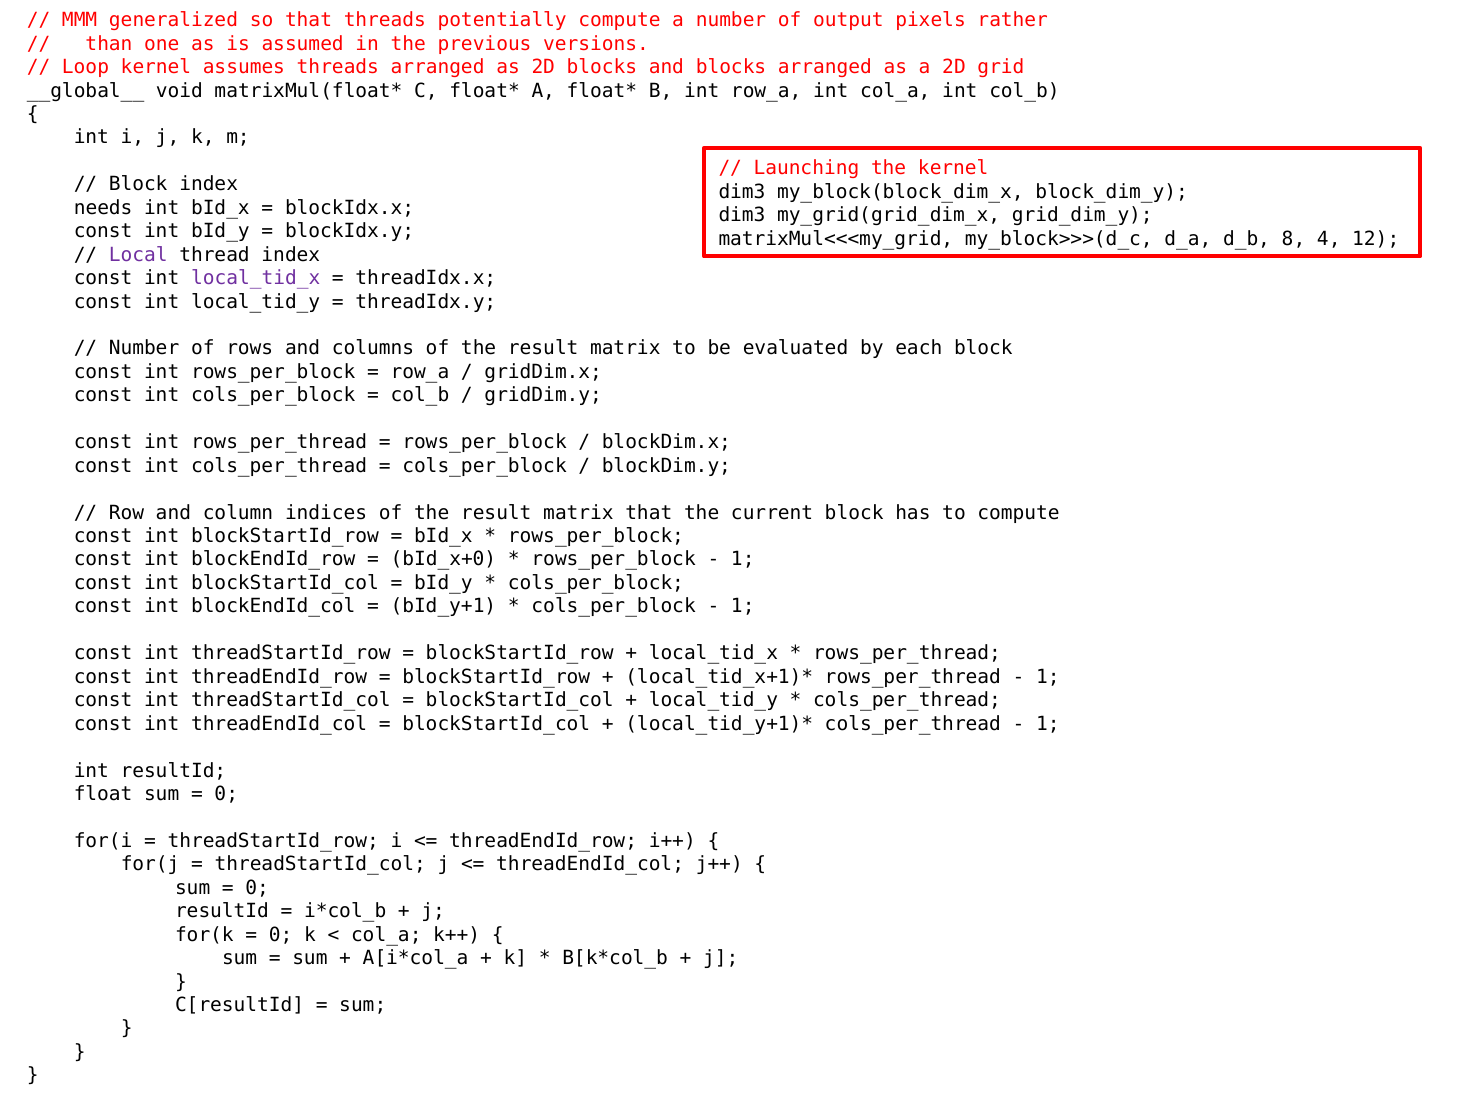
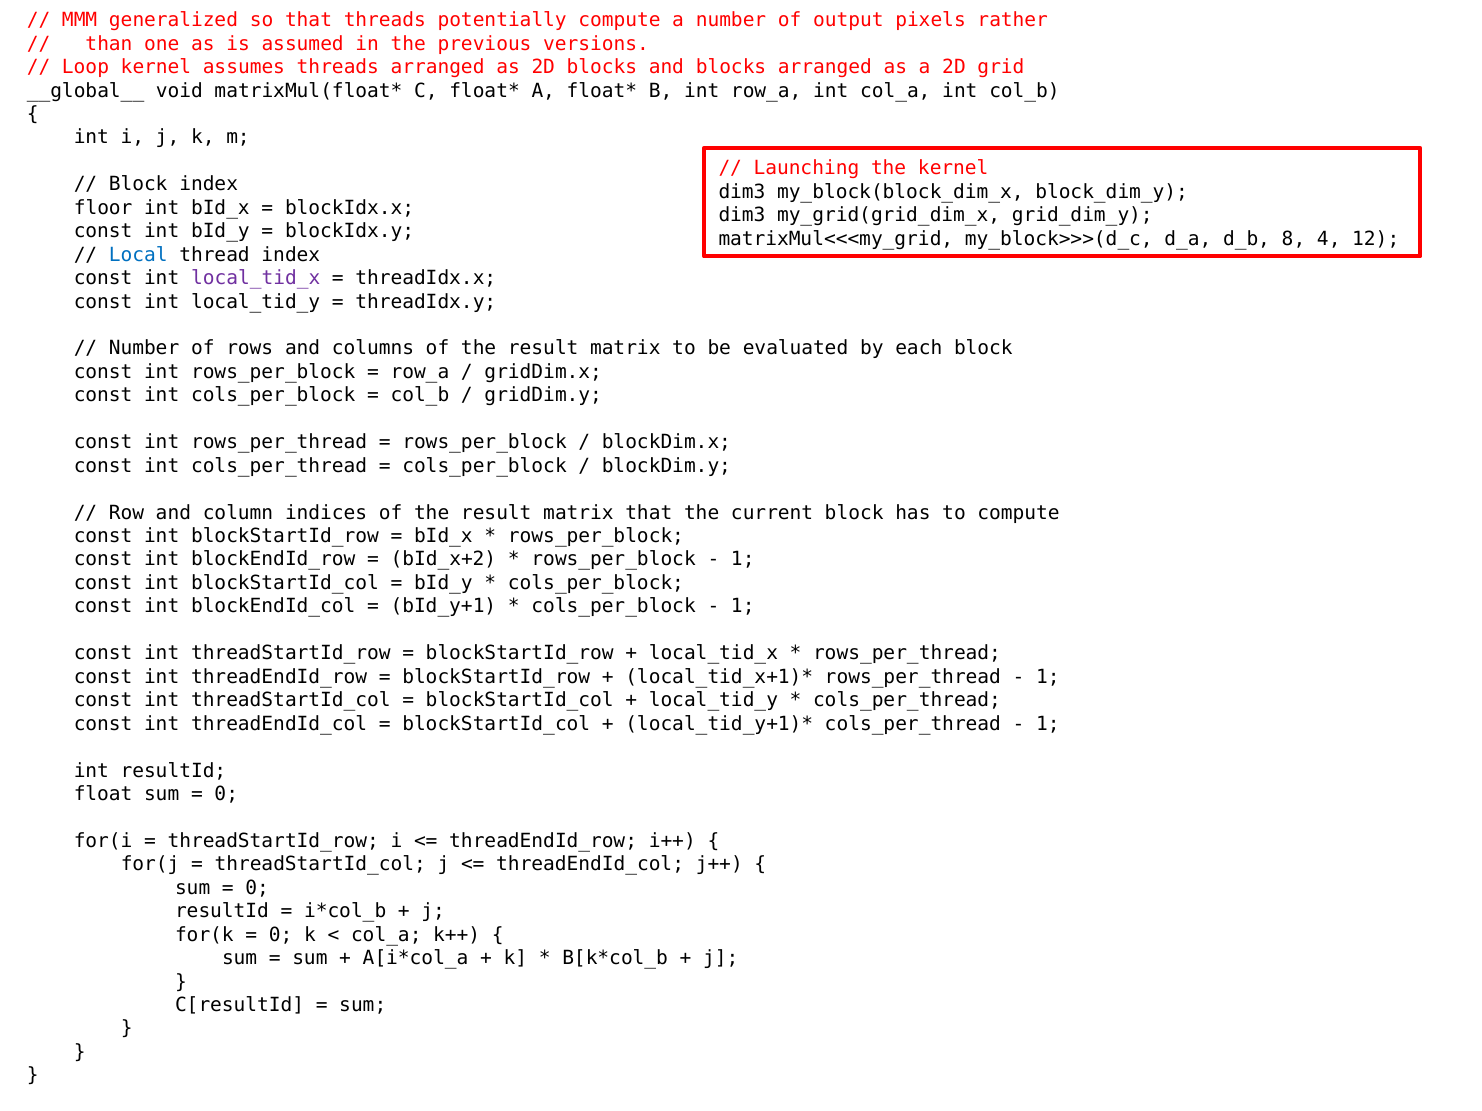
needs: needs -> floor (103, 208)
Local colour: purple -> blue (138, 255)
bId_x+0: bId_x+0 -> bId_x+2 (443, 560)
